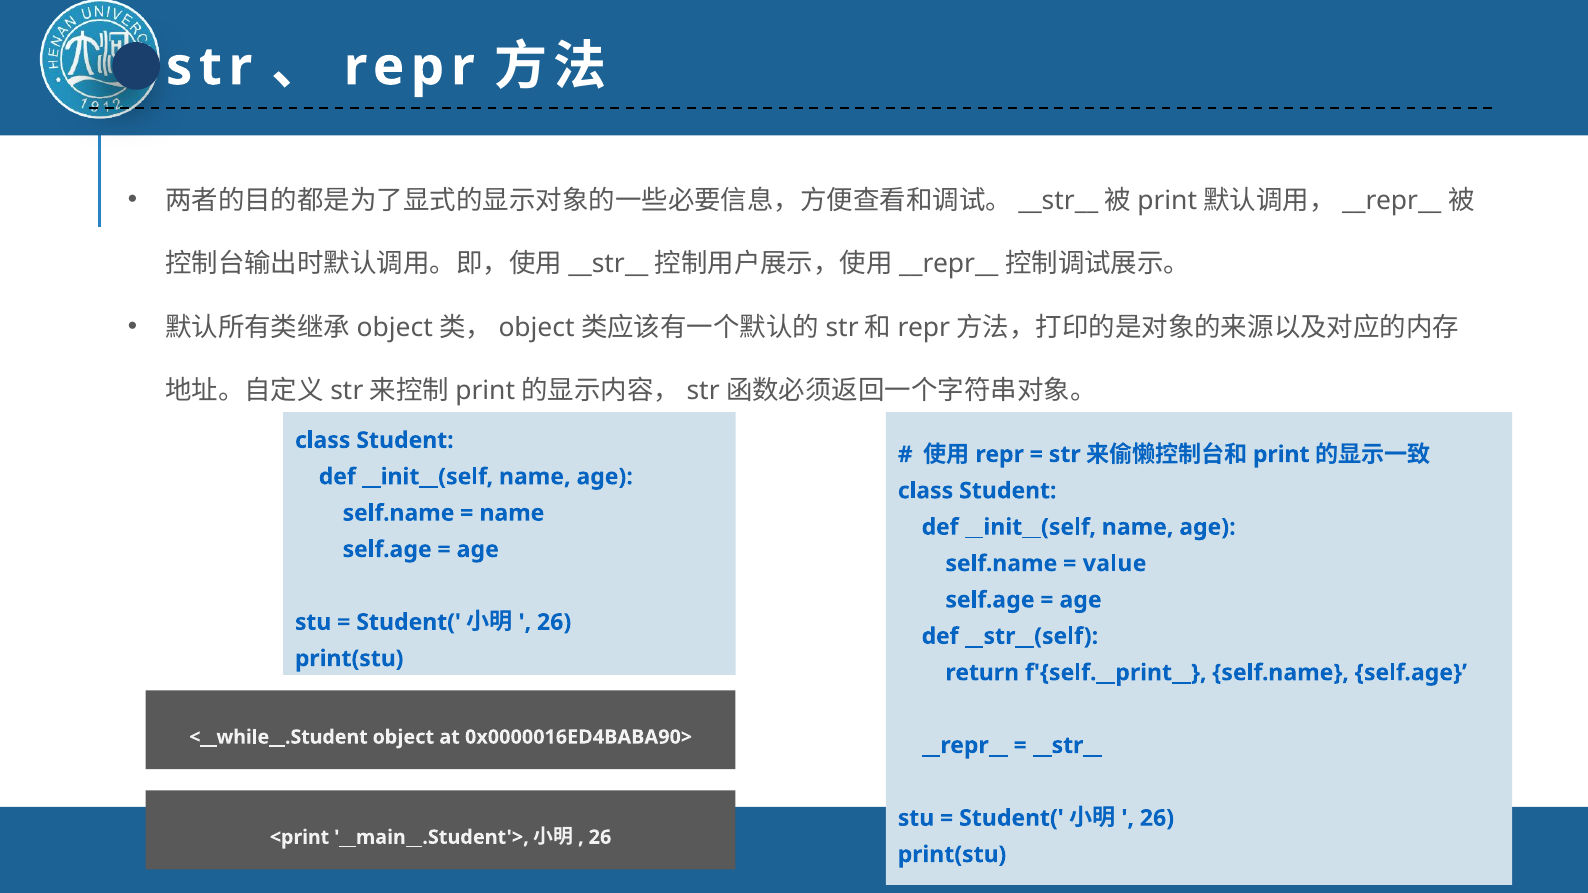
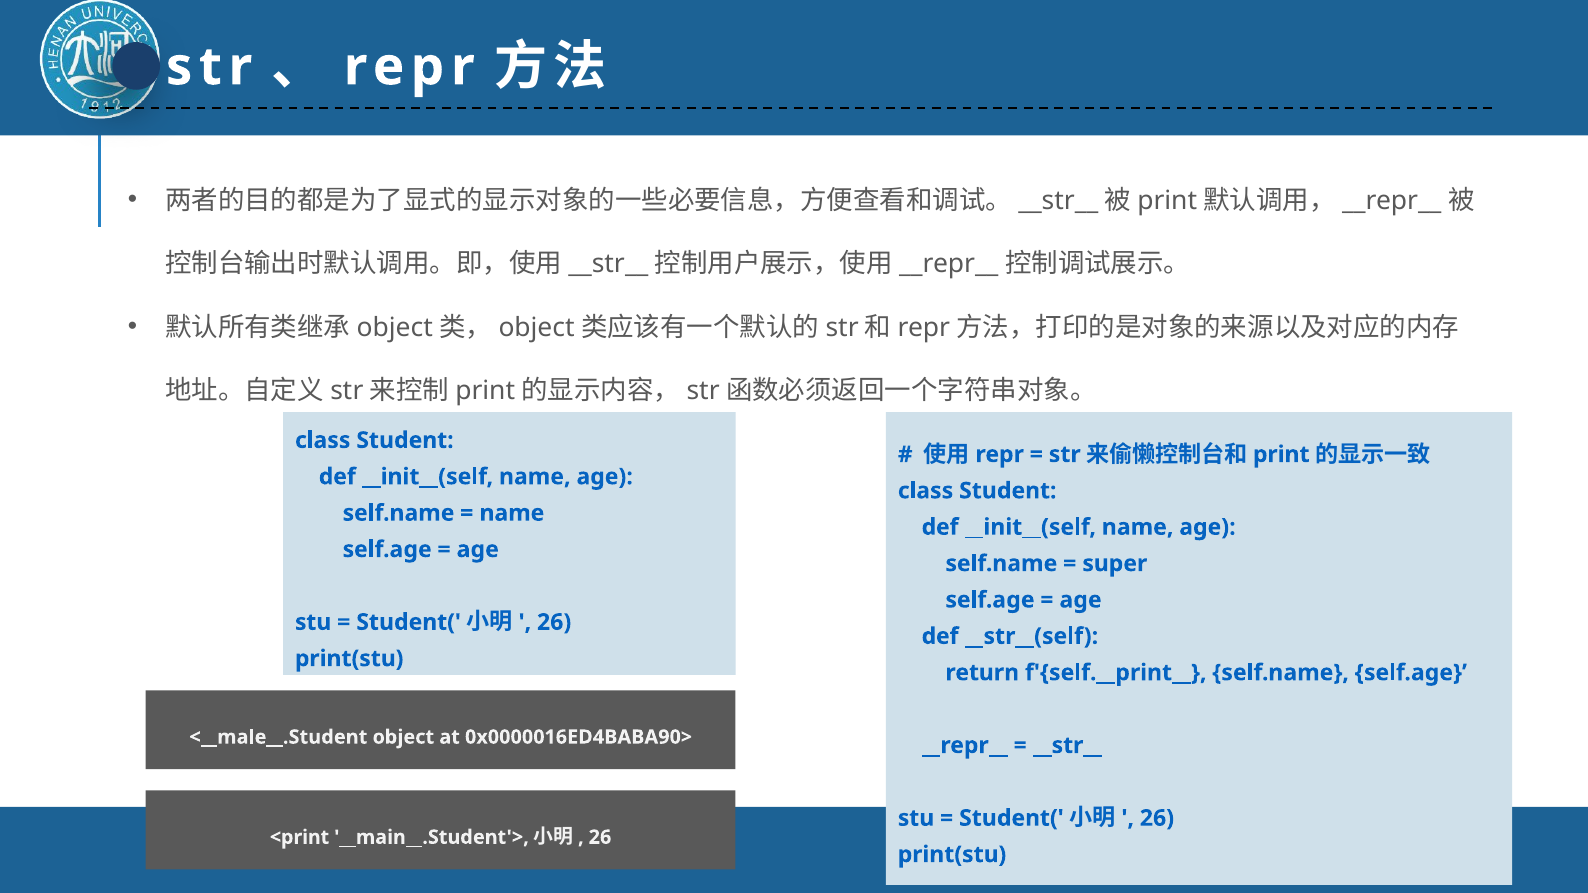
value: value -> super (1115, 564)
<__while__.Student: <__while__.Student -> <__male__.Student (278, 737)
